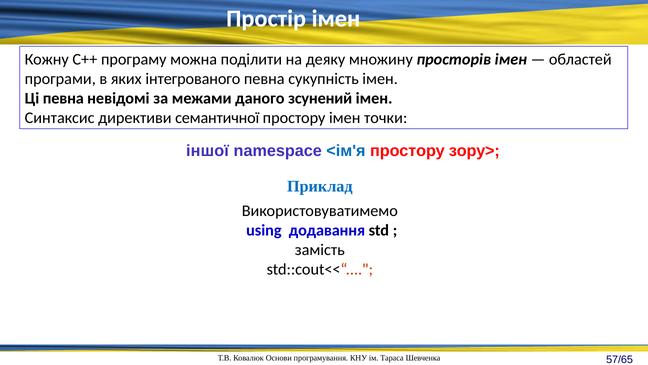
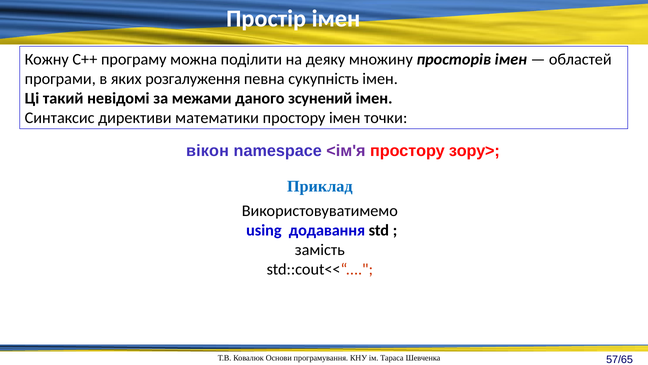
інтегрованого: інтегрованого -> розгалуження (193, 79)
Ці певна: певна -> такий (63, 98)
семантичної: семантичної -> математики (217, 118)
іншої: іншої -> вікон (207, 151)
<ім'я colour: blue -> purple (346, 151)
